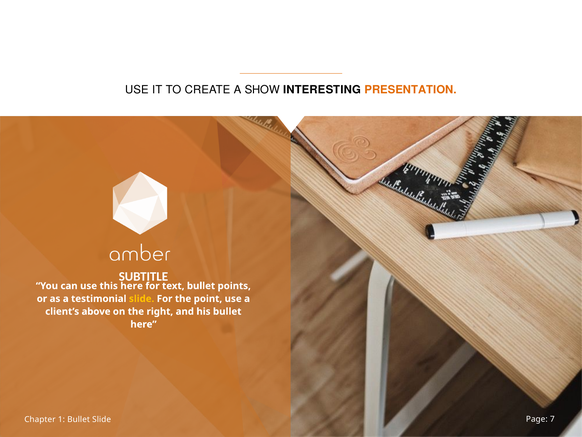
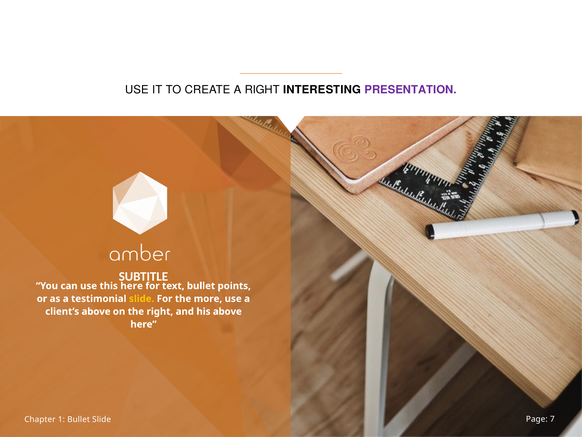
A SHOW: SHOW -> RIGHT (262, 90)
PRESENTATION colour: orange -> purple (411, 90)
point: point -> more (208, 298)
his bullet: bullet -> above (227, 311)
